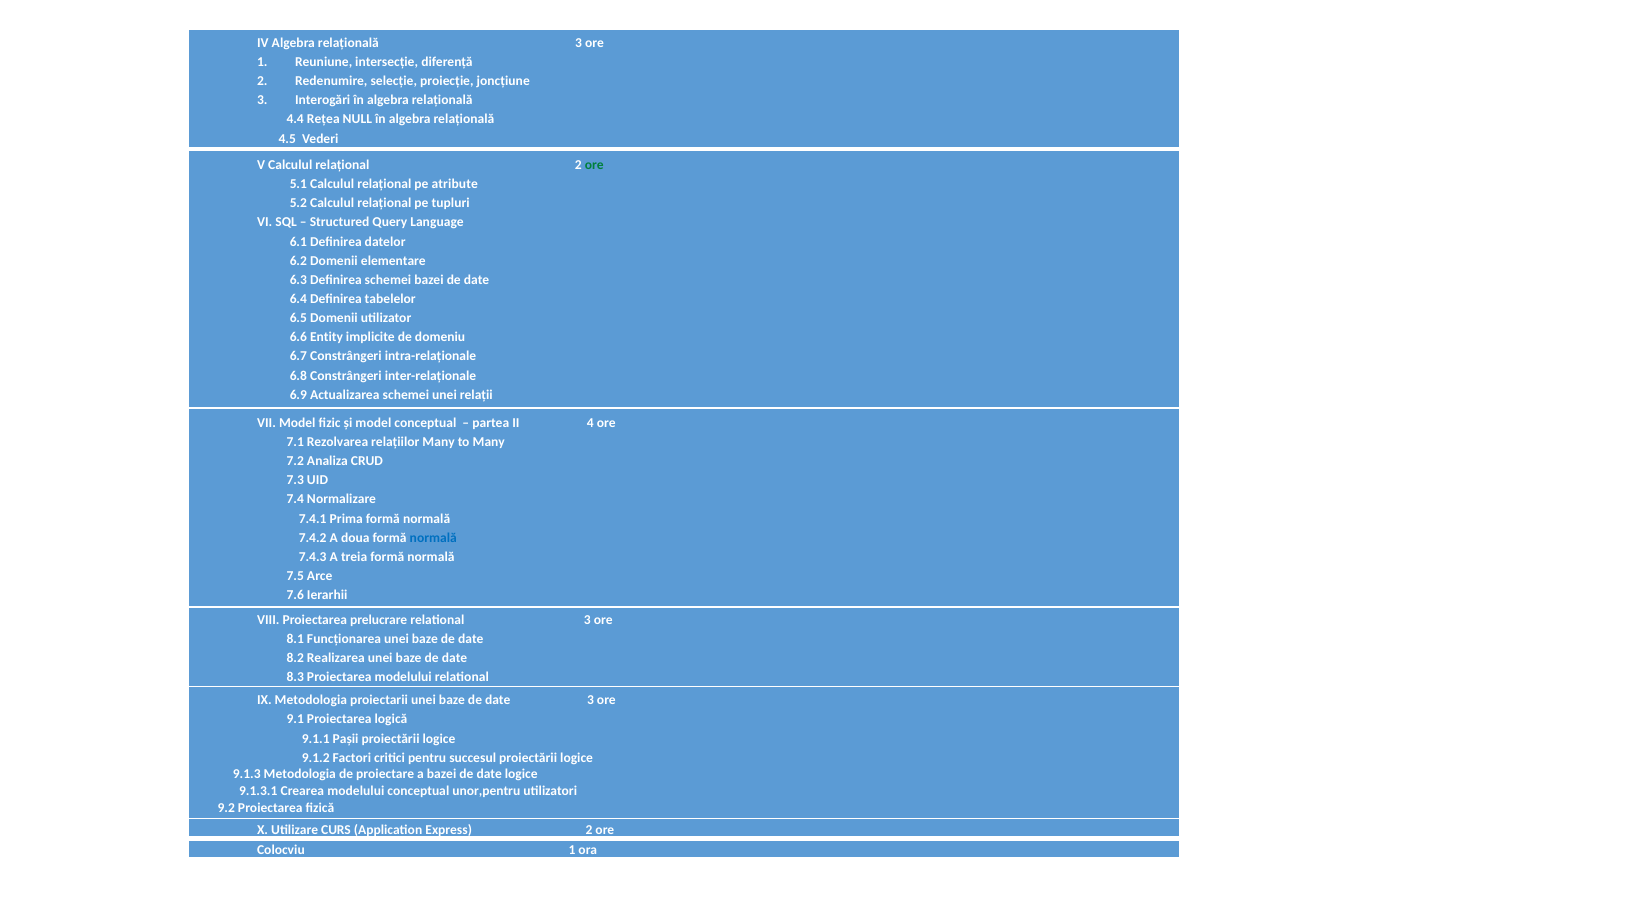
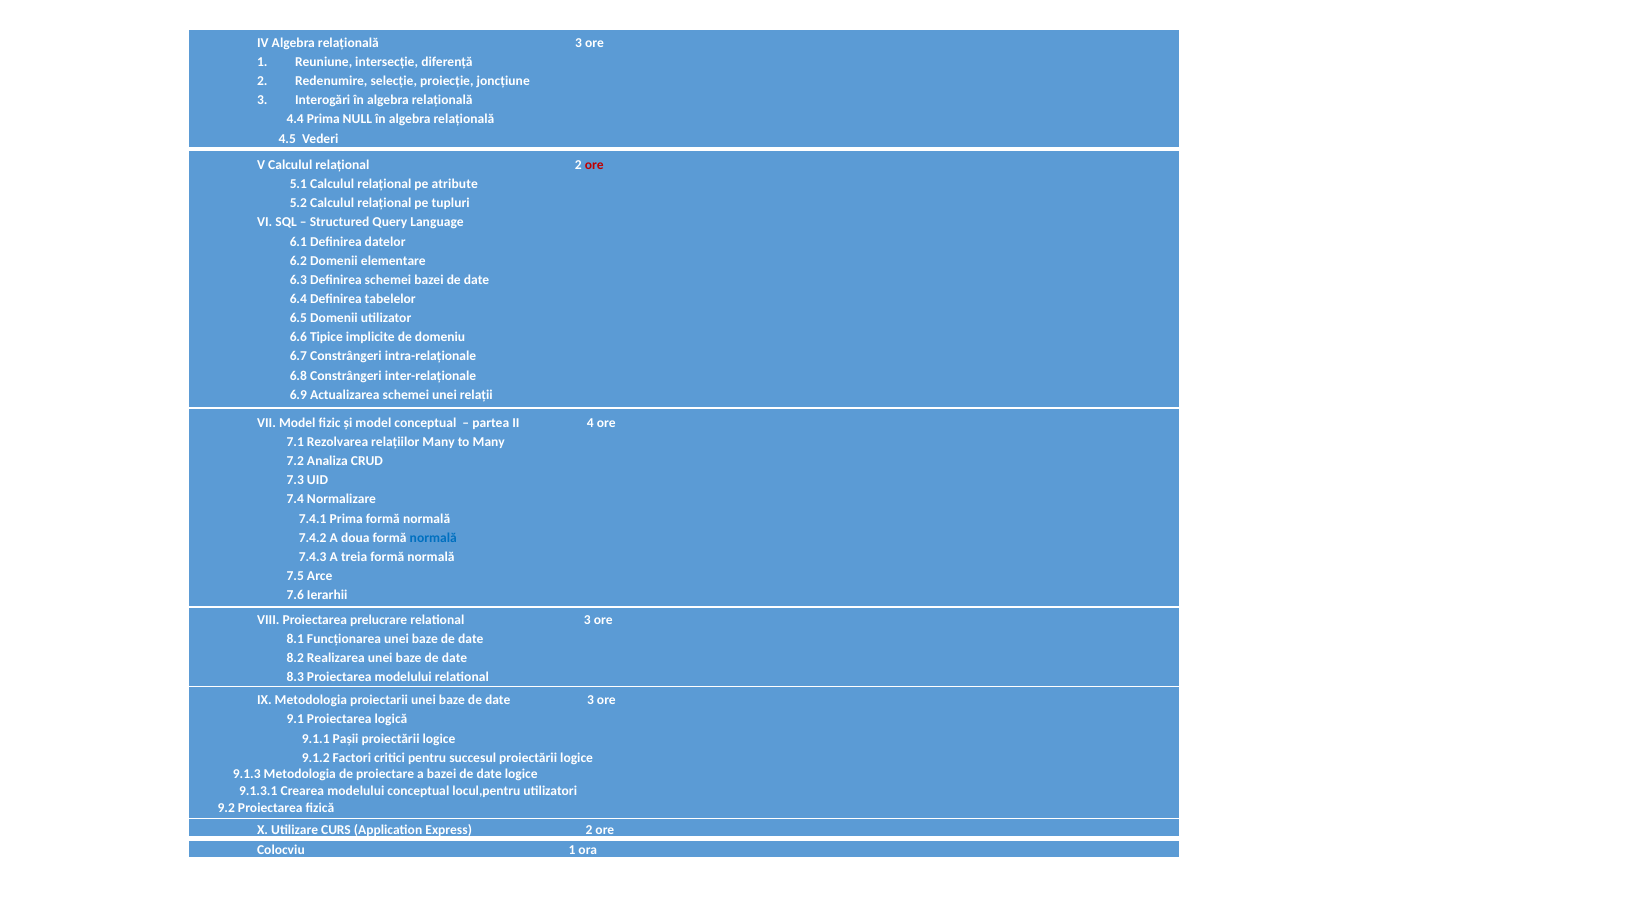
4.4 Reţea: Reţea -> Prima (323, 120)
ore colour: green -> red (594, 165)
Entity: Entity -> Tipice (326, 337)
unor,pentru: unor,pentru -> locul,pentru (486, 791)
